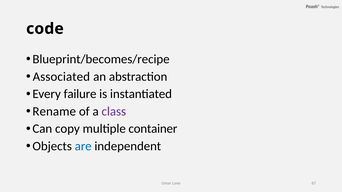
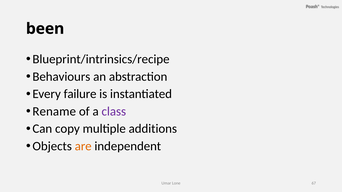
code: code -> been (45, 29)
Blueprint/becomes/recipe: Blueprint/becomes/recipe -> Blueprint/intrinsics/recipe (101, 59)
Associated: Associated -> Behaviours (61, 77)
container: container -> additions (153, 129)
are colour: blue -> orange (83, 146)
